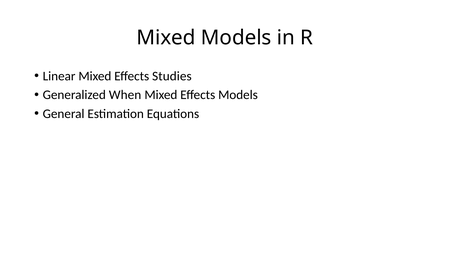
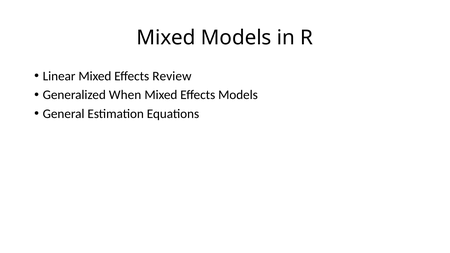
Studies: Studies -> Review (172, 76)
